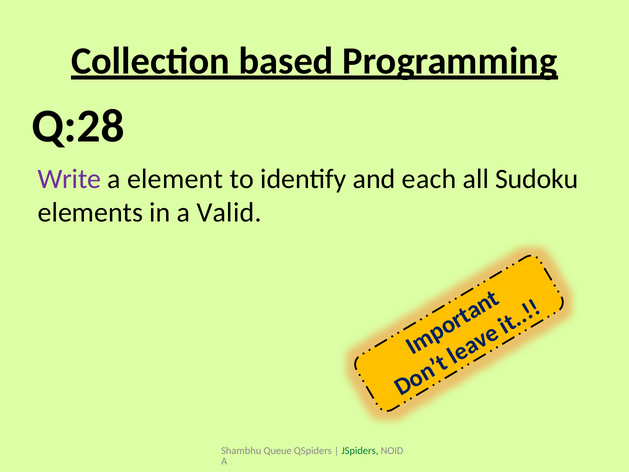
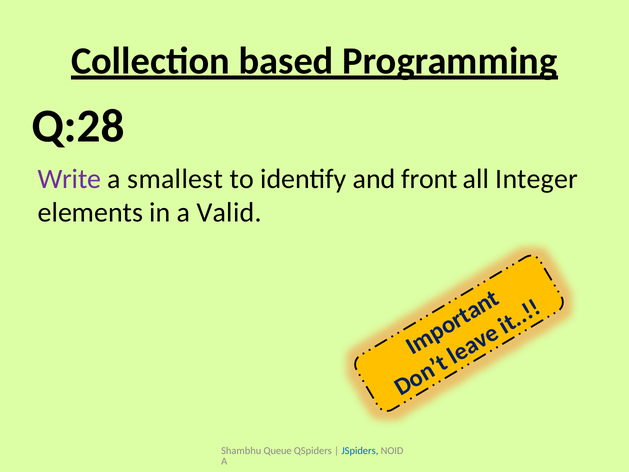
element: element -> smallest (175, 179)
each: each -> front (429, 179)
Sudoku: Sudoku -> Integer (537, 179)
JSpiders colour: green -> blue (360, 450)
